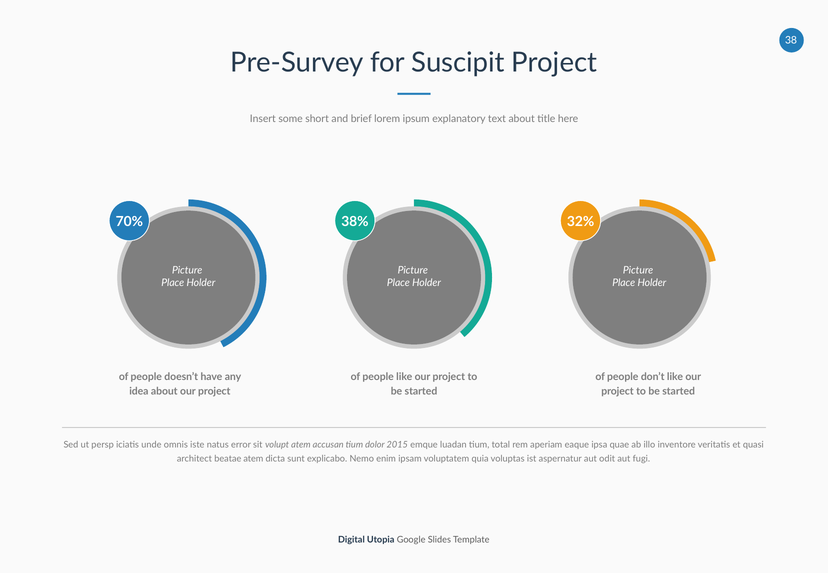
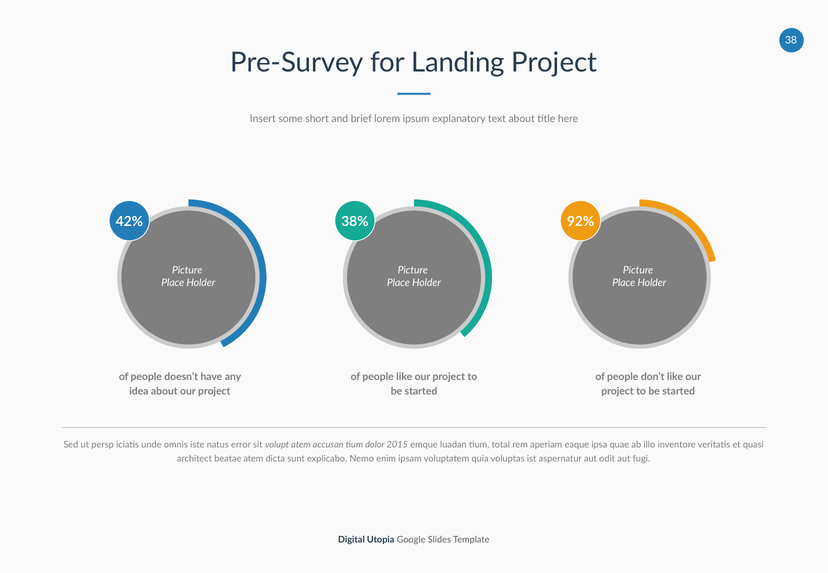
Suscipit: Suscipit -> Landing (458, 63)
70%: 70% -> 42% (129, 222)
32%: 32% -> 92% (581, 222)
